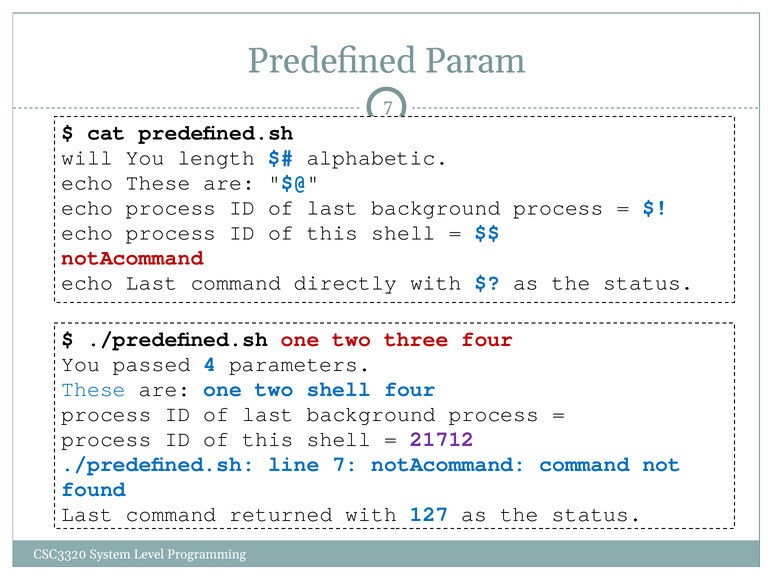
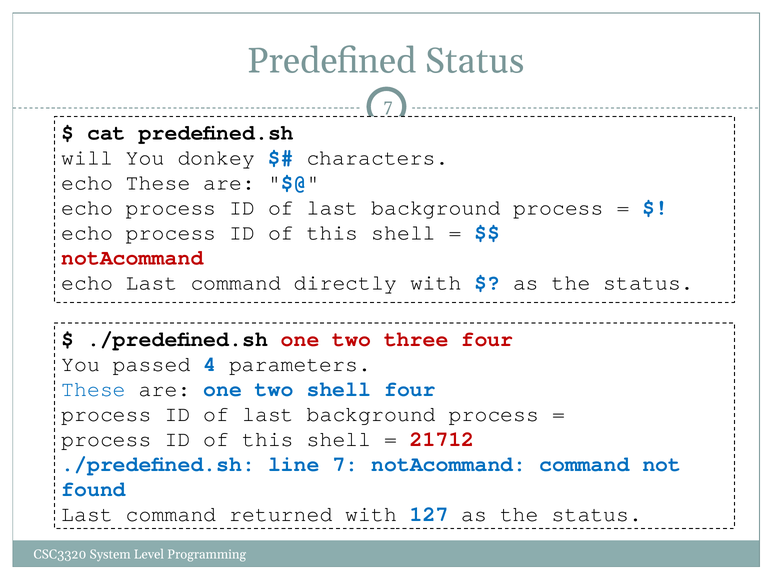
Predefined Param: Param -> Status (475, 61)
length: length -> donkey (216, 158)
alphabetic: alphabetic -> characters (378, 158)
21712 colour: purple -> red (442, 439)
